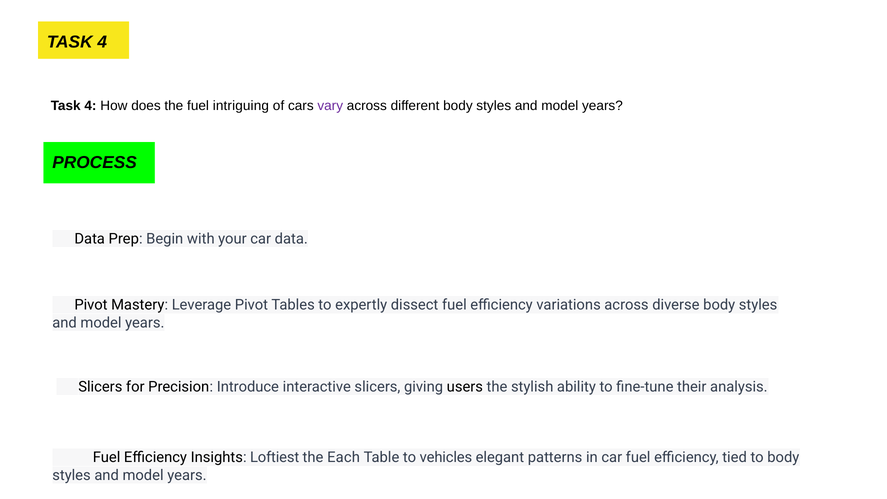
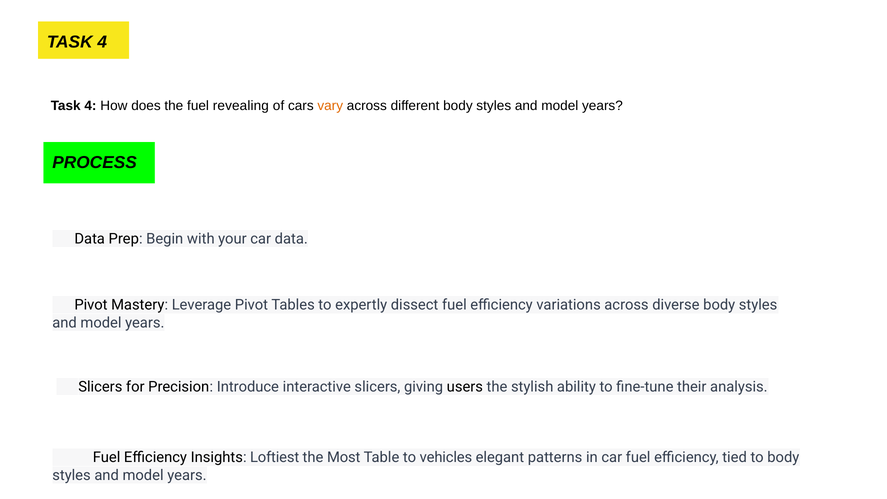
intriguing: intriguing -> revealing (241, 106)
vary colour: purple -> orange (330, 106)
Each: Each -> Most (344, 457)
